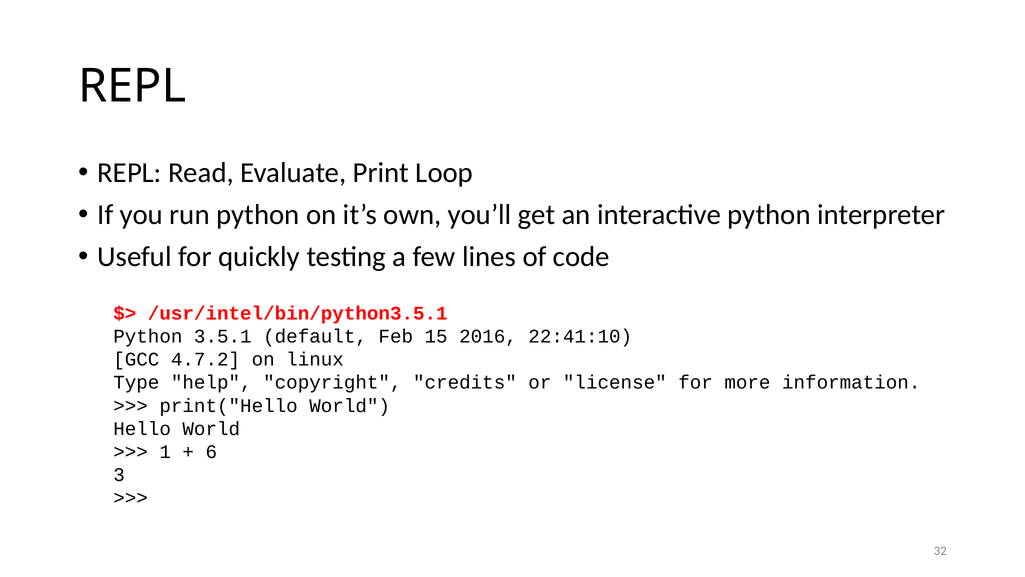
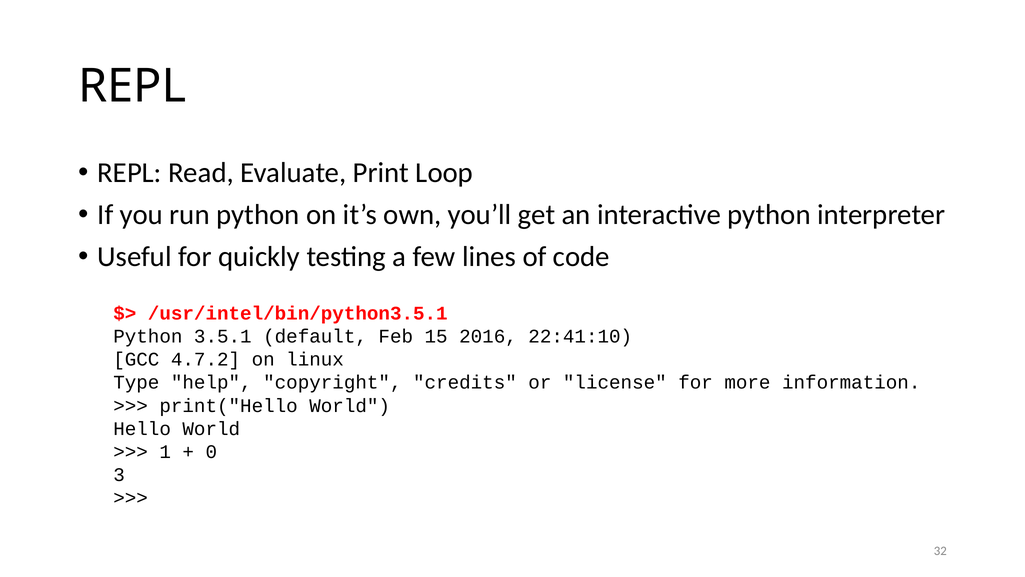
6: 6 -> 0 (211, 451)
